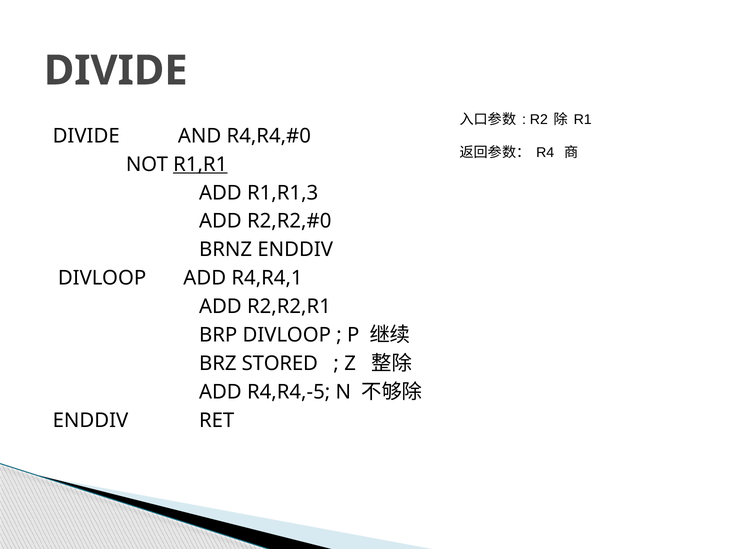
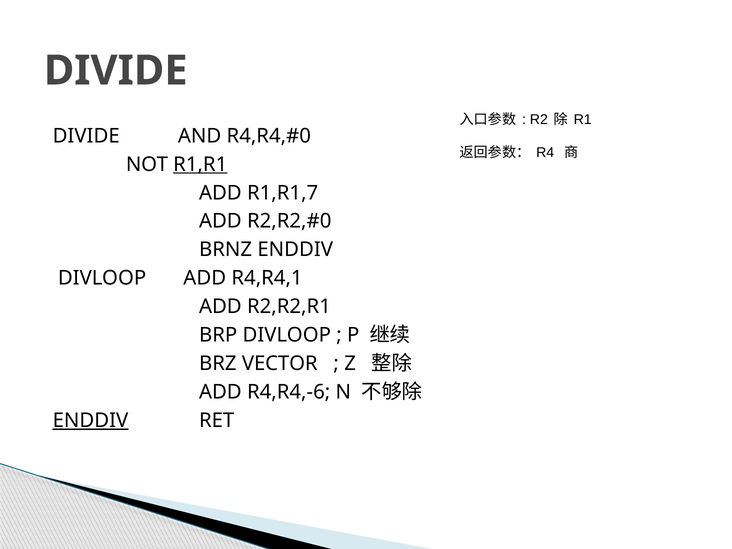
R1,R1,3: R1,R1,3 -> R1,R1,7 (283, 193)
STORED: STORED -> VECTOR (280, 364)
R4,R4,-5: R4,R4,-5 -> R4,R4,-6 (289, 392)
ENDDIV underline: none -> present (90, 421)
